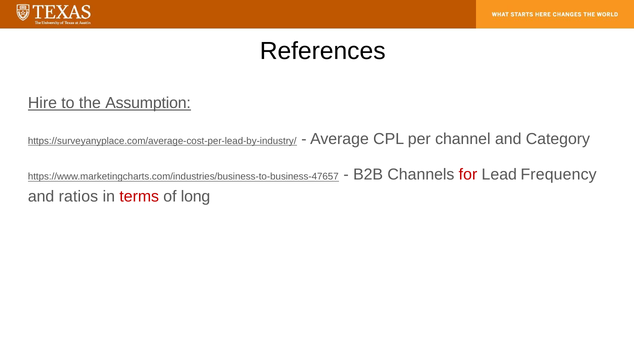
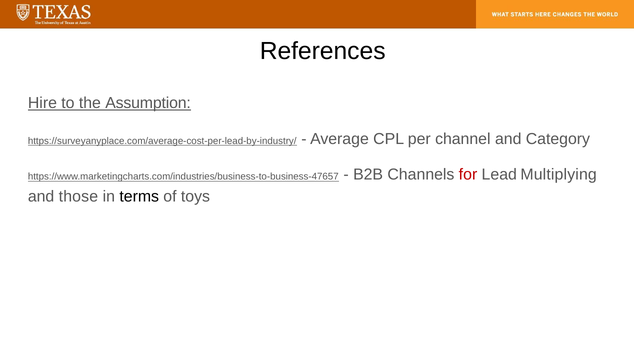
Frequency: Frequency -> Multiplying (559, 175)
ratios: ratios -> those (78, 196)
terms colour: red -> black (139, 196)
long: long -> toys (195, 196)
